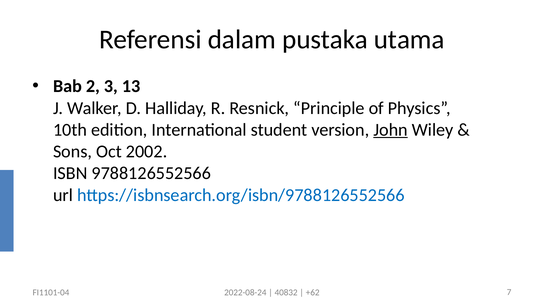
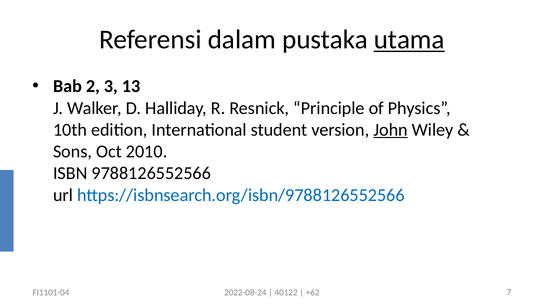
utama underline: none -> present (409, 40)
2002: 2002 -> 2010 (147, 152)
40832: 40832 -> 40122 (286, 292)
